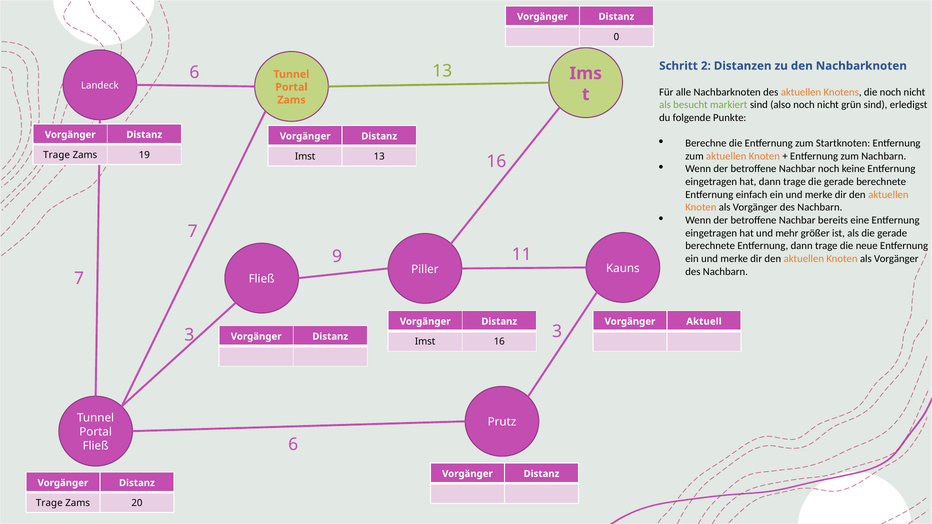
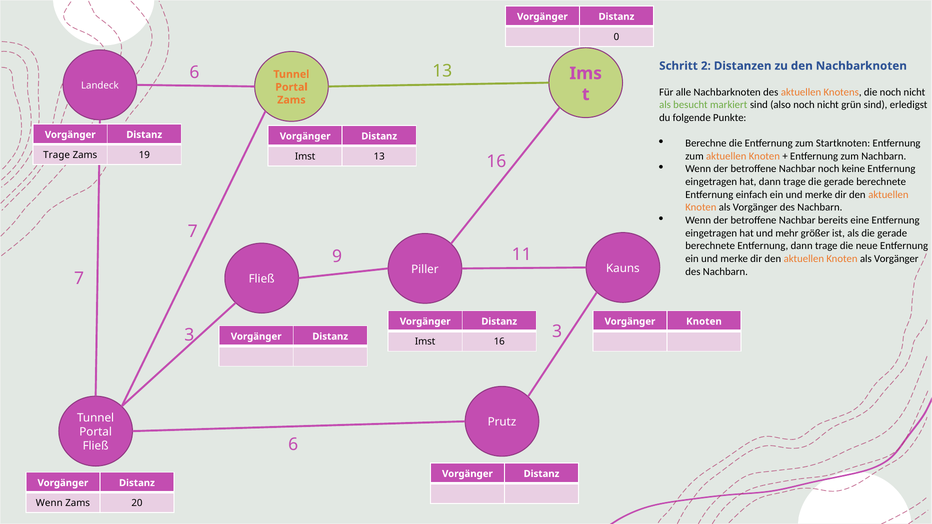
Vorgänger Aktuell: Aktuell -> Knoten (704, 322)
Trage: Trage -> Wenn (49, 503)
